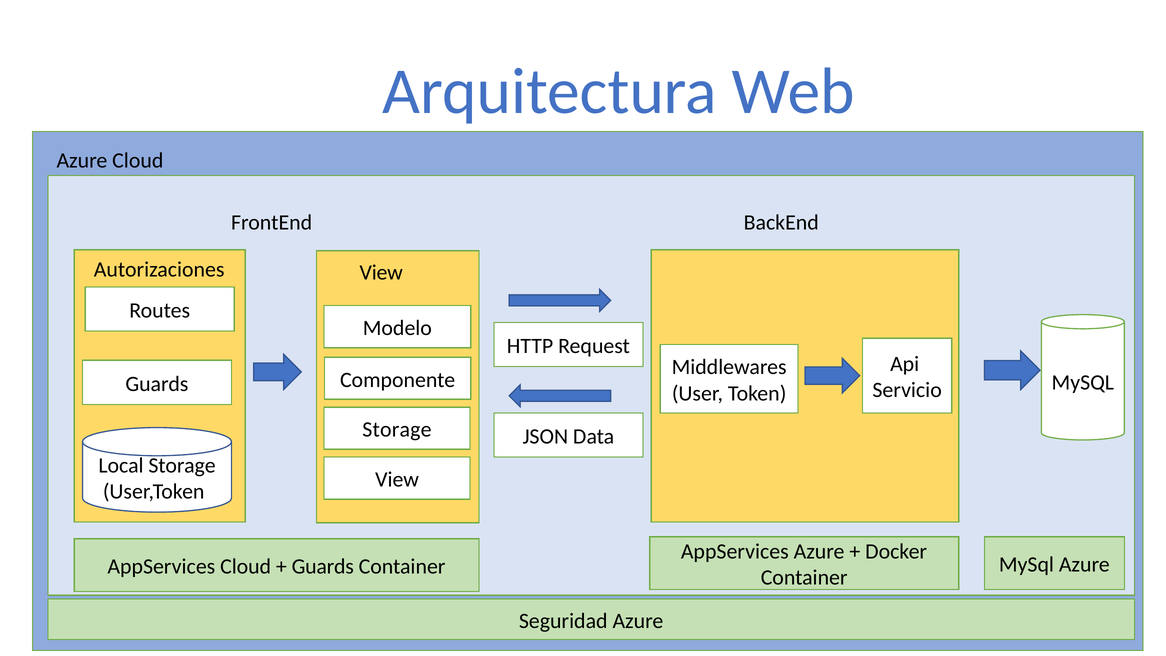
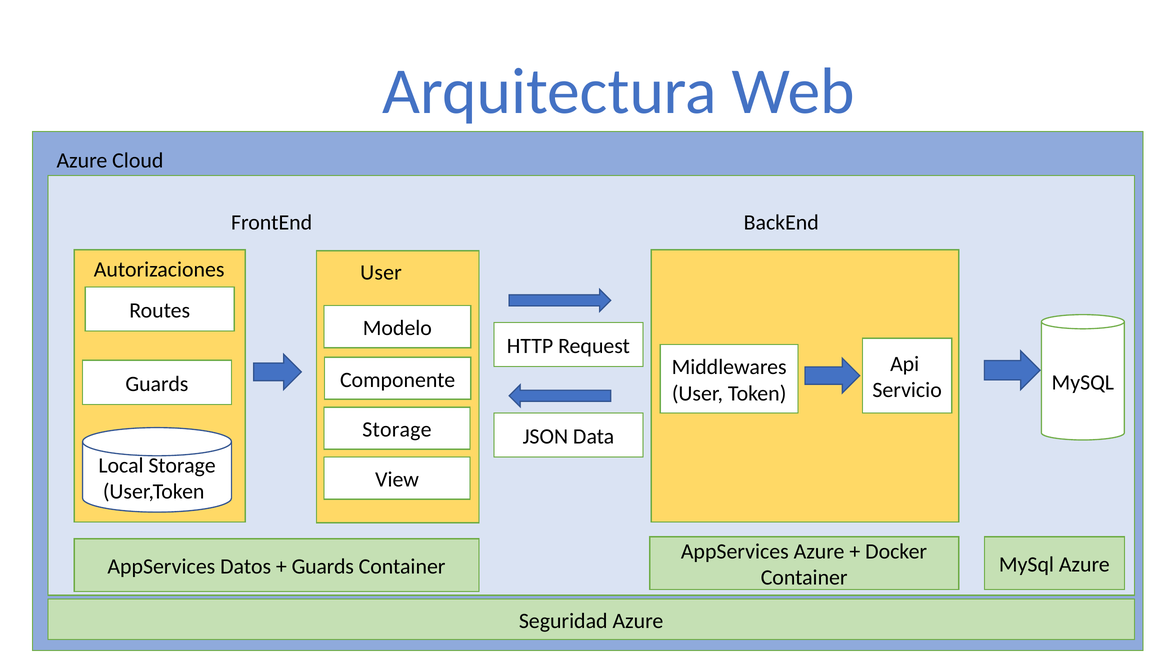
View: View -> User (381, 273)
AppServices Cloud: Cloud -> Datos (246, 567)
